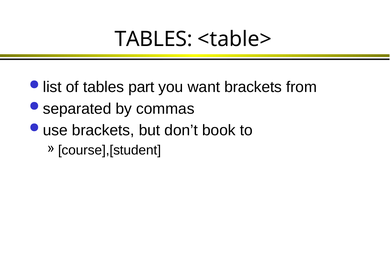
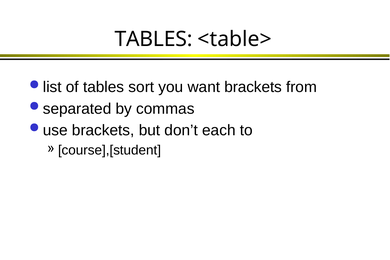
part: part -> sort (141, 87)
book: book -> each (219, 130)
